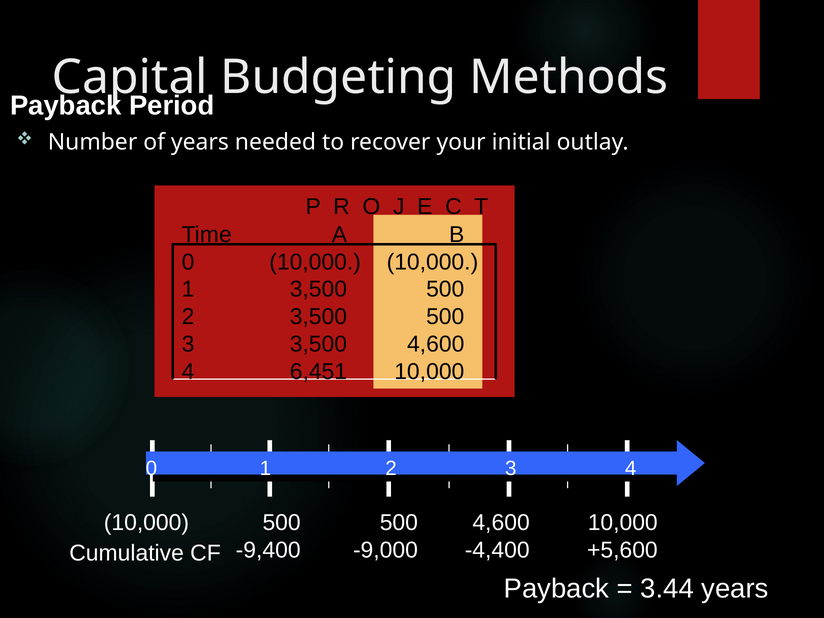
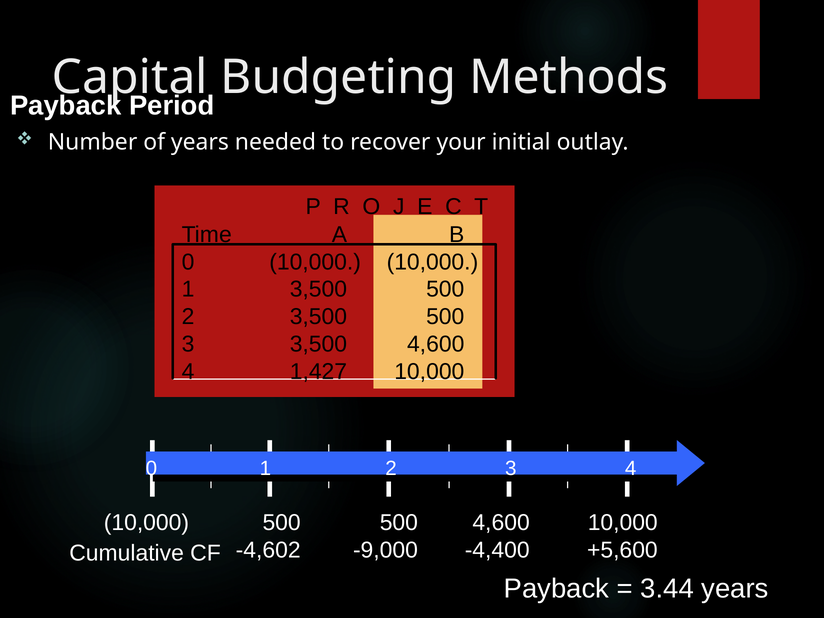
6,451: 6,451 -> 1,427 (318, 372)
-9,400: -9,400 -> -4,602 (268, 550)
